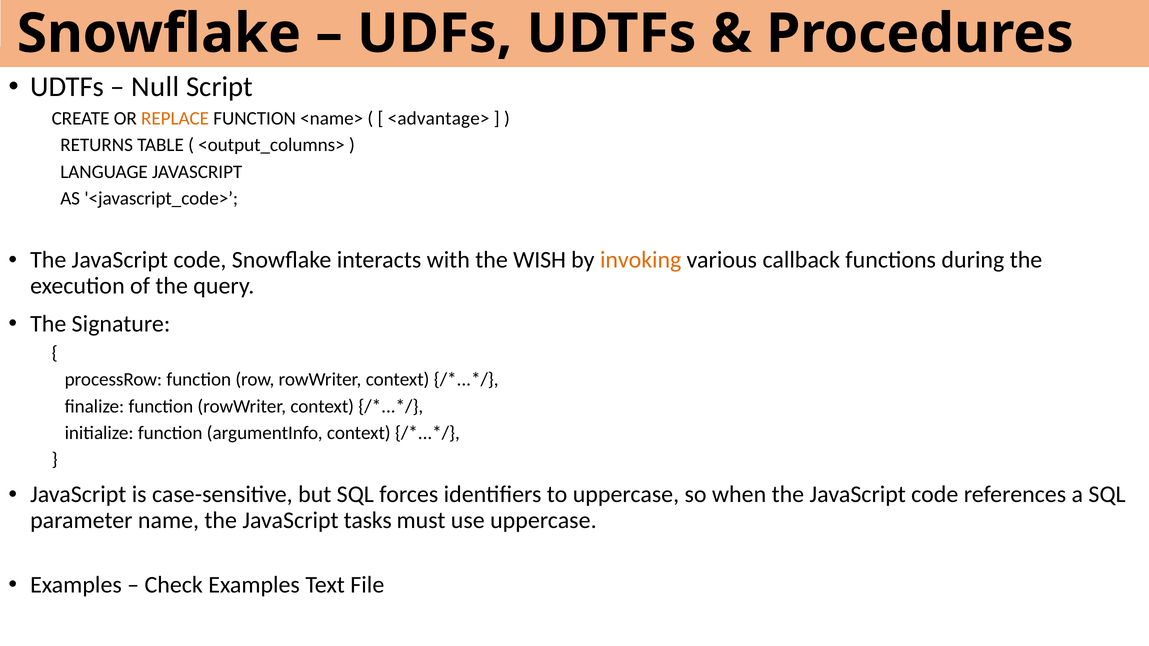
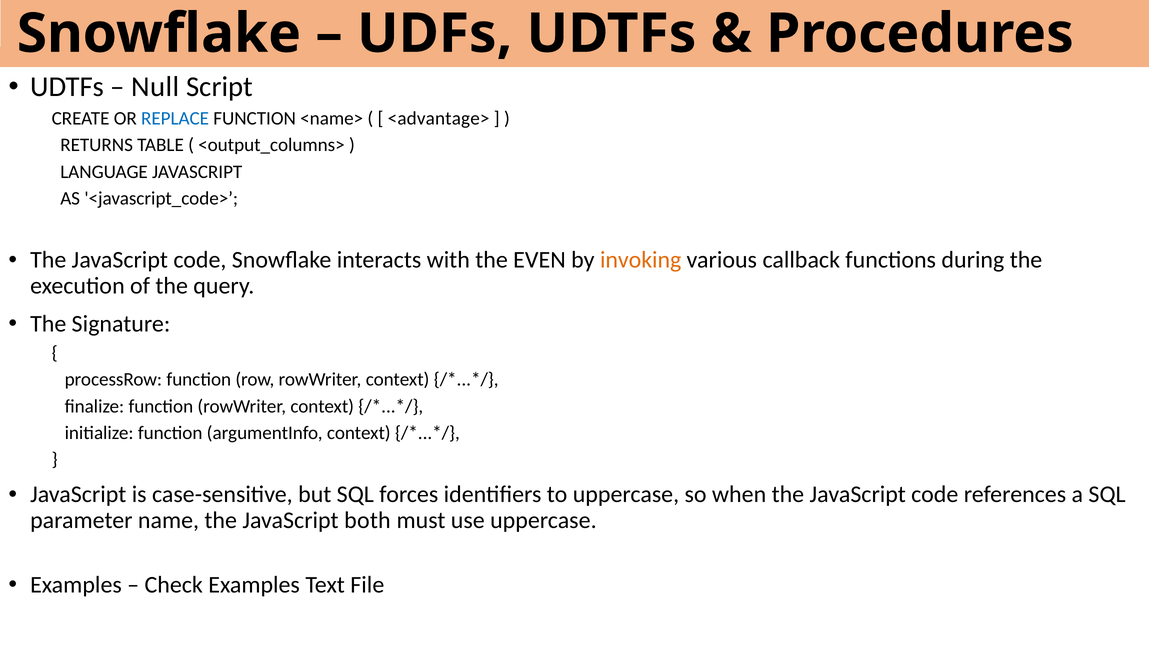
REPLACE colour: orange -> blue (175, 119)
WISH: WISH -> EVEN (539, 260)
tasks: tasks -> both (367, 521)
